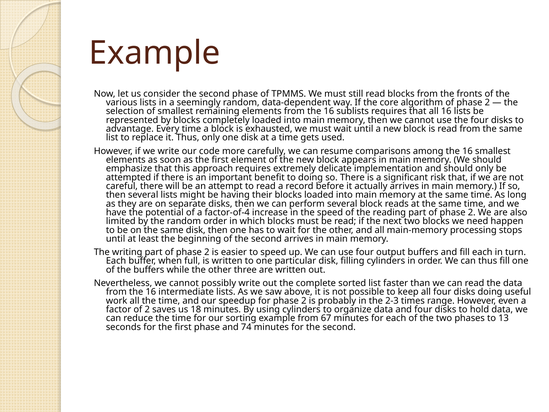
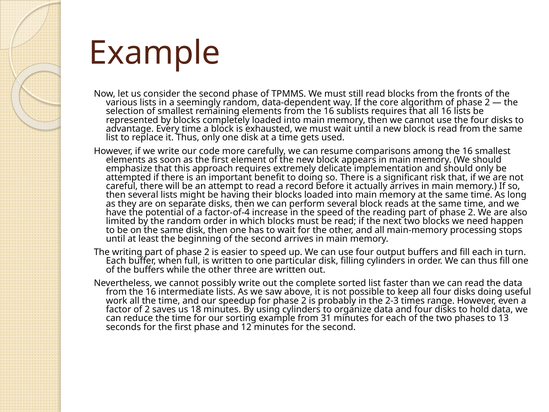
67: 67 -> 31 (326, 318)
74: 74 -> 12 (246, 327)
